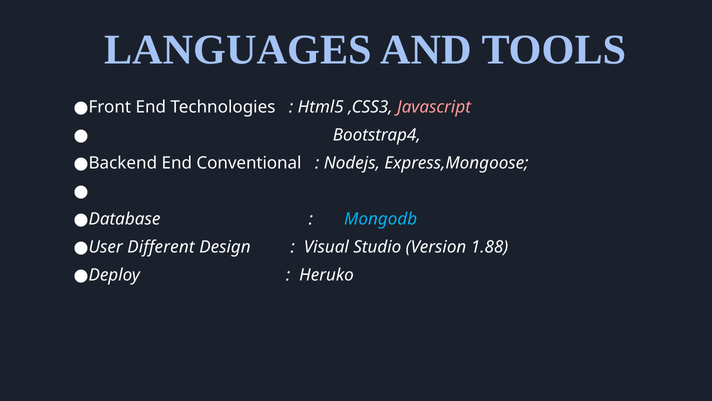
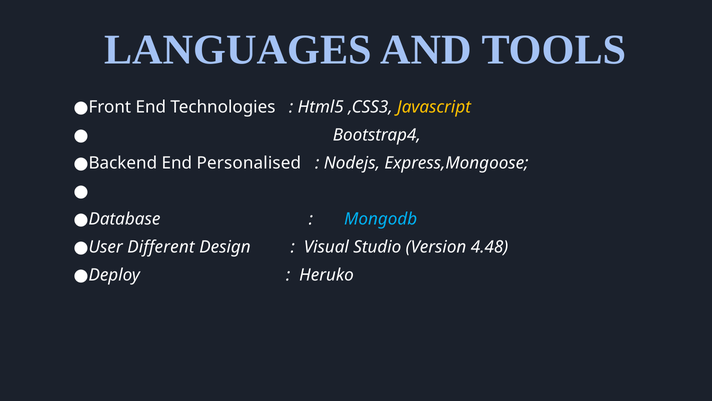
Javascript colour: pink -> yellow (434, 107)
Conventional: Conventional -> Personalised (249, 163)
1.88: 1.88 -> 4.48 (490, 247)
